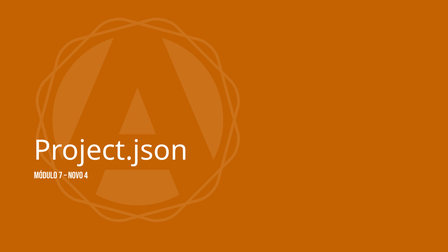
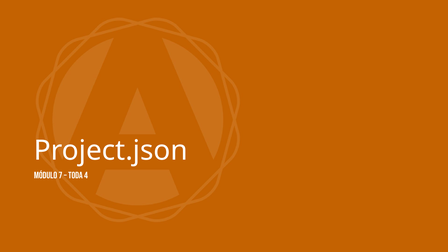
Novo: Novo -> Toda (75, 175)
